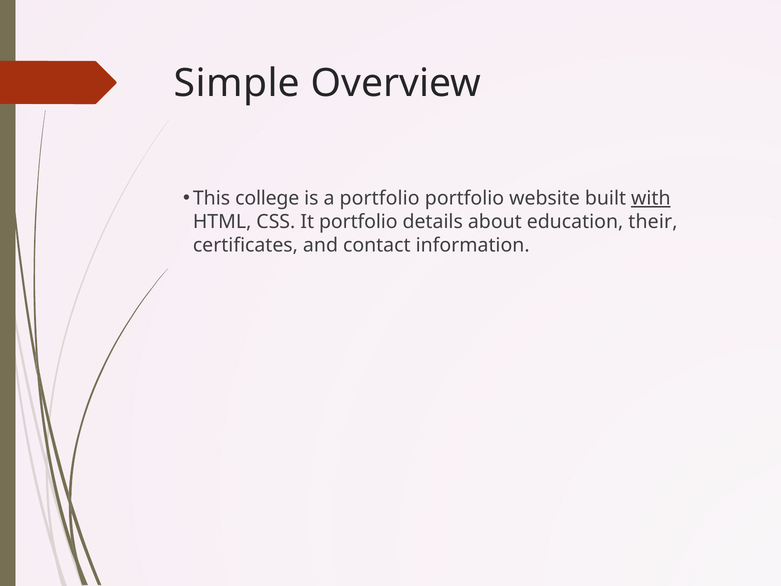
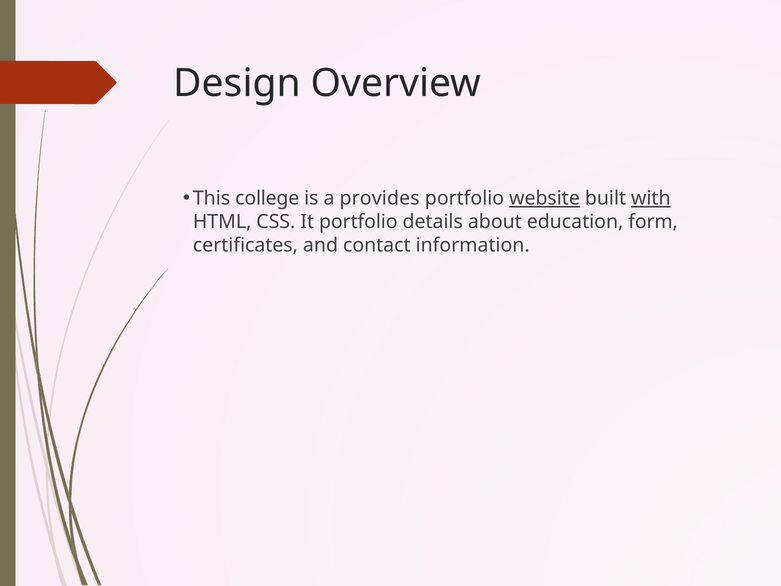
Simple: Simple -> Design (237, 83)
a portfolio: portfolio -> provides (380, 198)
website underline: none -> present (545, 198)
their: their -> form (653, 222)
